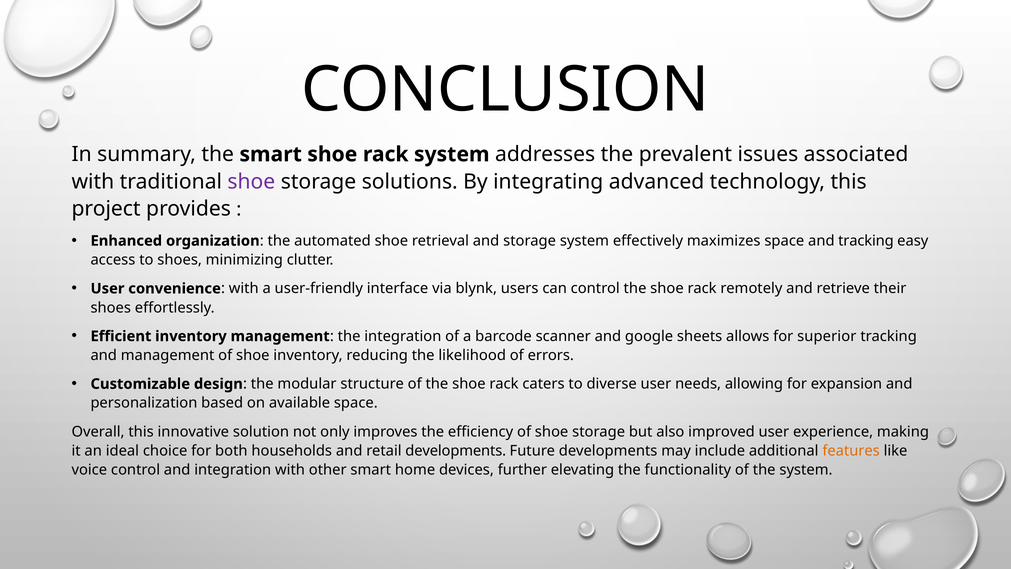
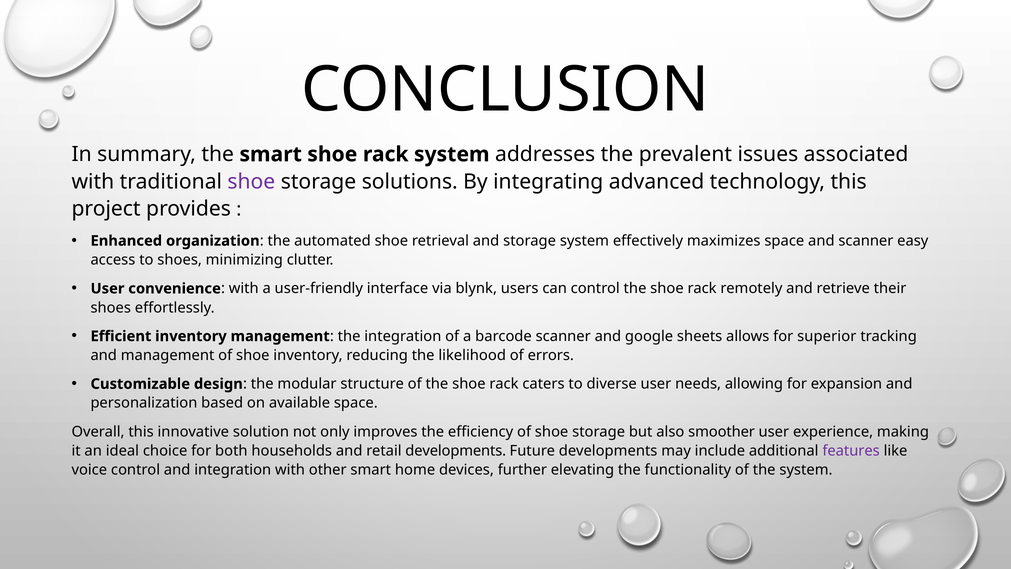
and tracking: tracking -> scanner (866, 241)
improved: improved -> smoother (722, 431)
features colour: orange -> purple (851, 451)
